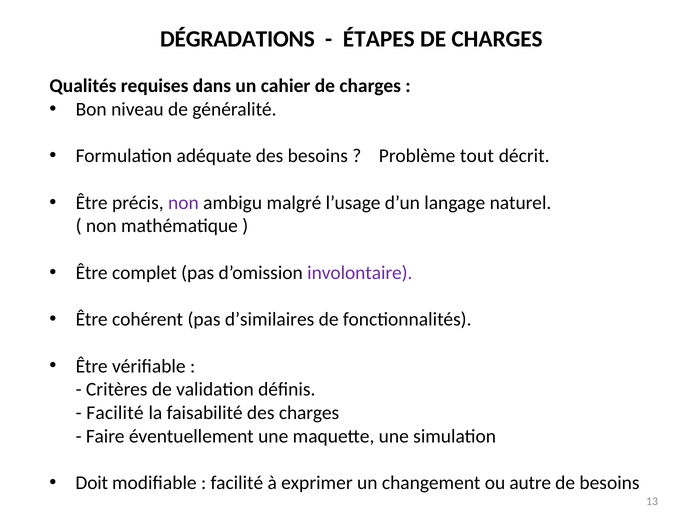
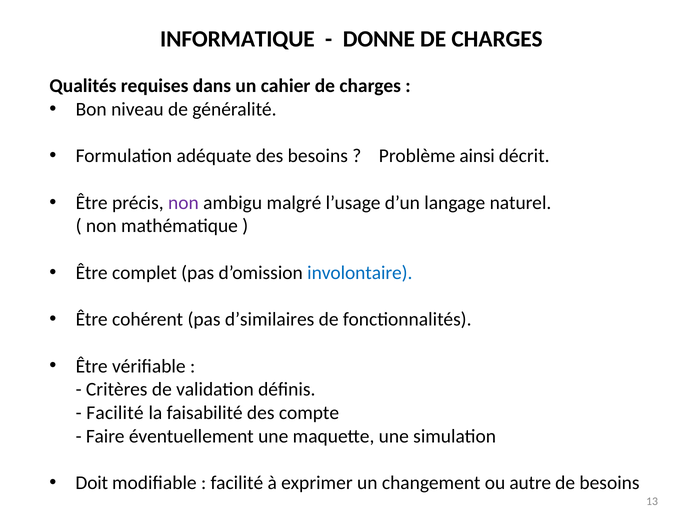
DÉGRADATIONS: DÉGRADATIONS -> INFORMATIQUE (237, 39)
ÉTAPES: ÉTAPES -> DONNE (379, 39)
tout: tout -> ainsi (477, 156)
involontaire colour: purple -> blue (360, 273)
des charges: charges -> compte (309, 413)
